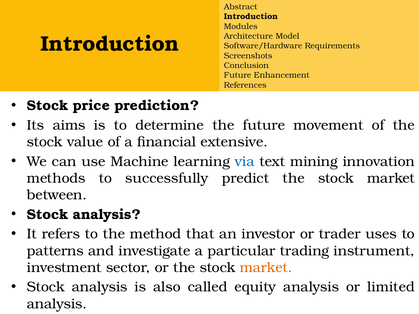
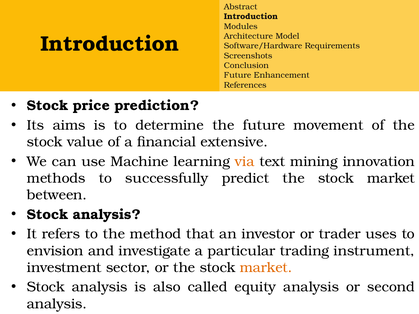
via colour: blue -> orange (245, 162)
patterns: patterns -> envision (55, 251)
limited: limited -> second (391, 287)
